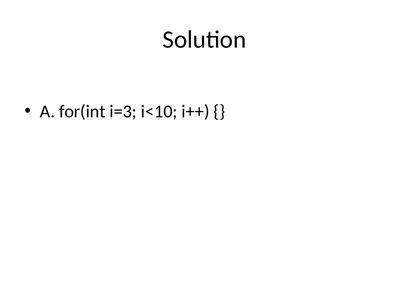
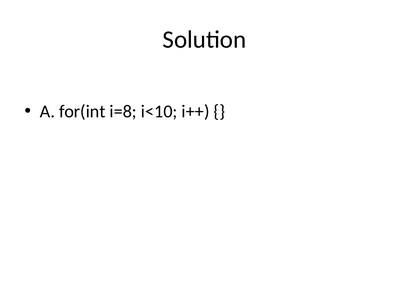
i=3: i=3 -> i=8 (123, 111)
